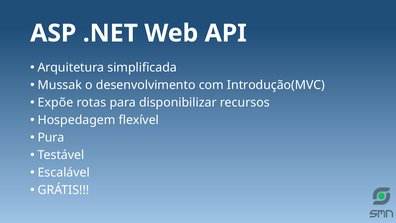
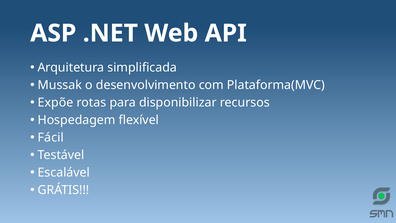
Introdução(MVC: Introdução(MVC -> Plataforma(MVC (276, 85)
Pura: Pura -> Fácil (51, 137)
